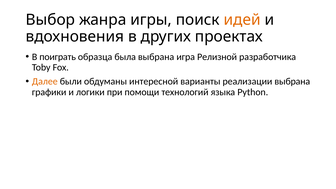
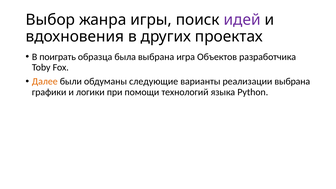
идей colour: orange -> purple (242, 20)
Релизной: Релизной -> Объектов (217, 57)
интересной: интересной -> следующие (154, 81)
